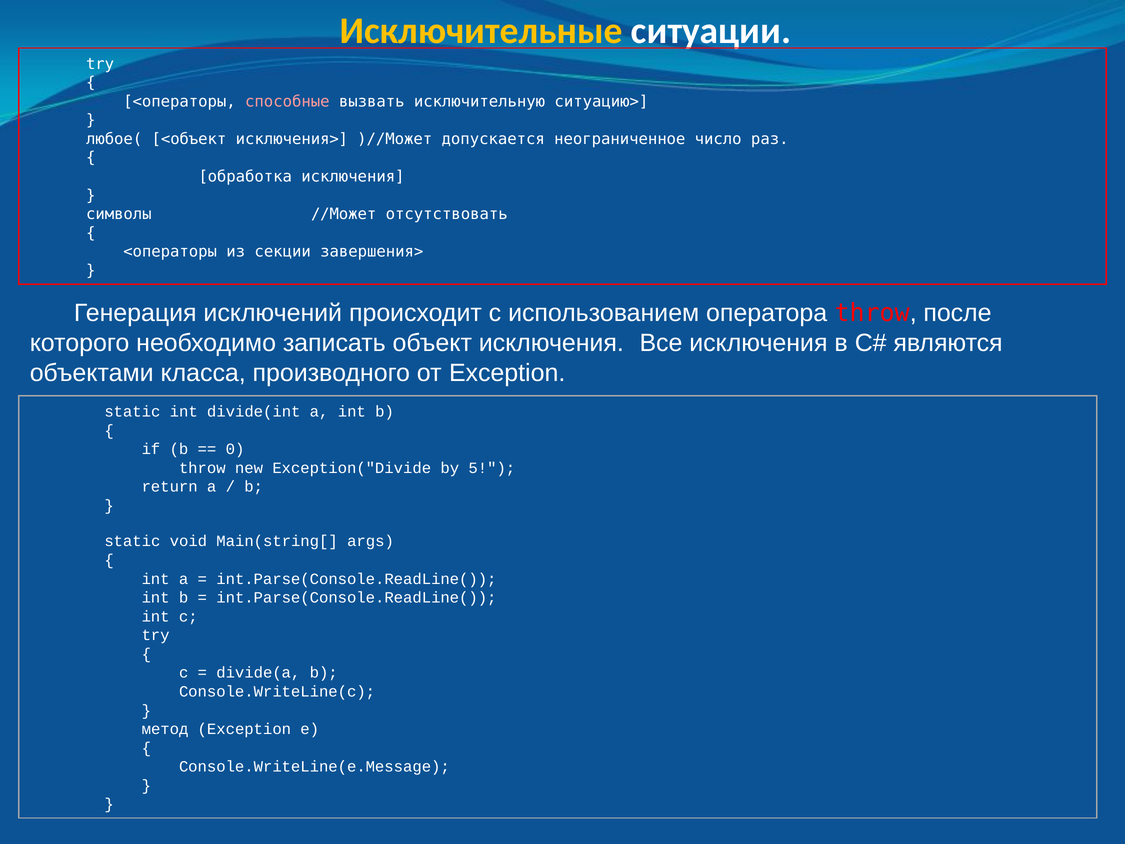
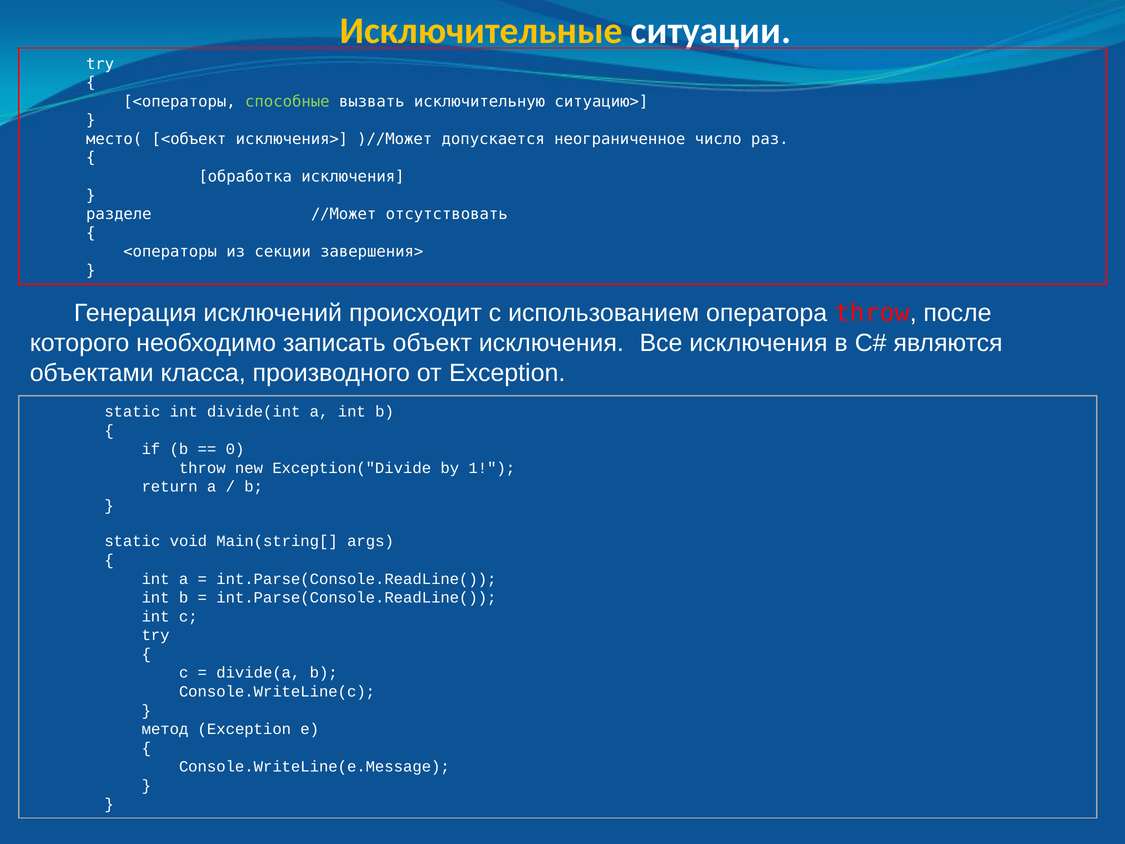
способные colour: pink -> light green (287, 101)
любое(: любое( -> место( (114, 139)
символы: символы -> разделе (119, 214)
5: 5 -> 1 (492, 468)
